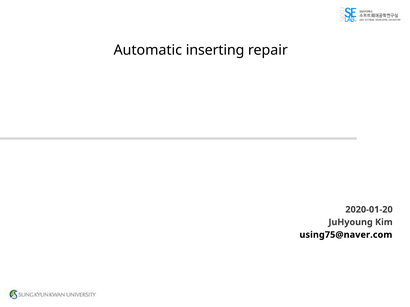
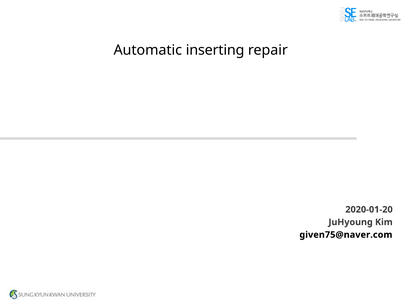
using75@naver.com: using75@naver.com -> given75@naver.com (346, 235)
